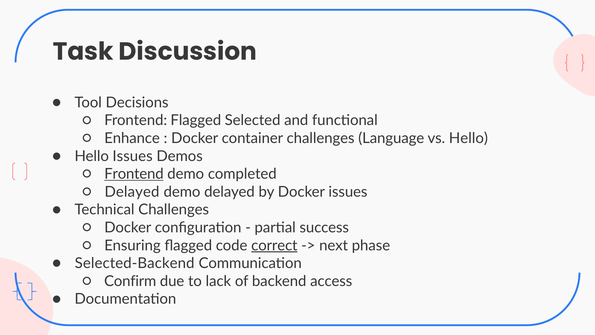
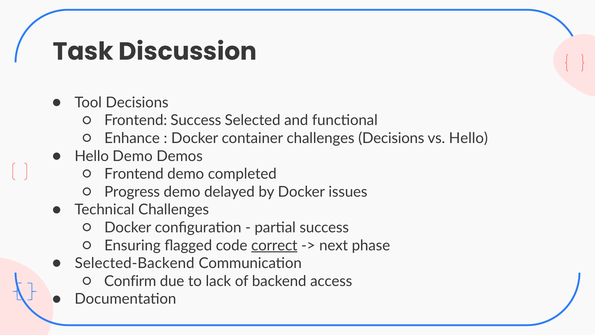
Frontend Flagged: Flagged -> Success (196, 120)
challenges Language: Language -> Decisions (391, 138)
Hello Issues: Issues -> Demo (133, 156)
Frontend underline: present -> none (134, 174)
Delayed: Delayed -> Progress (132, 192)
